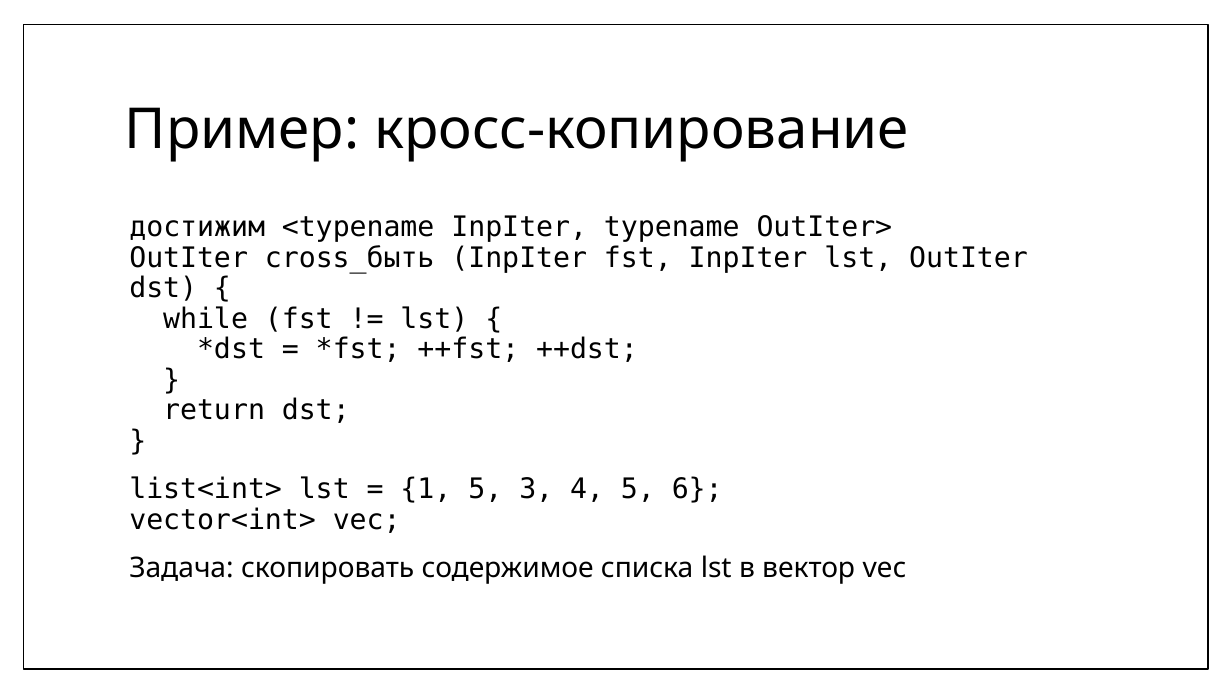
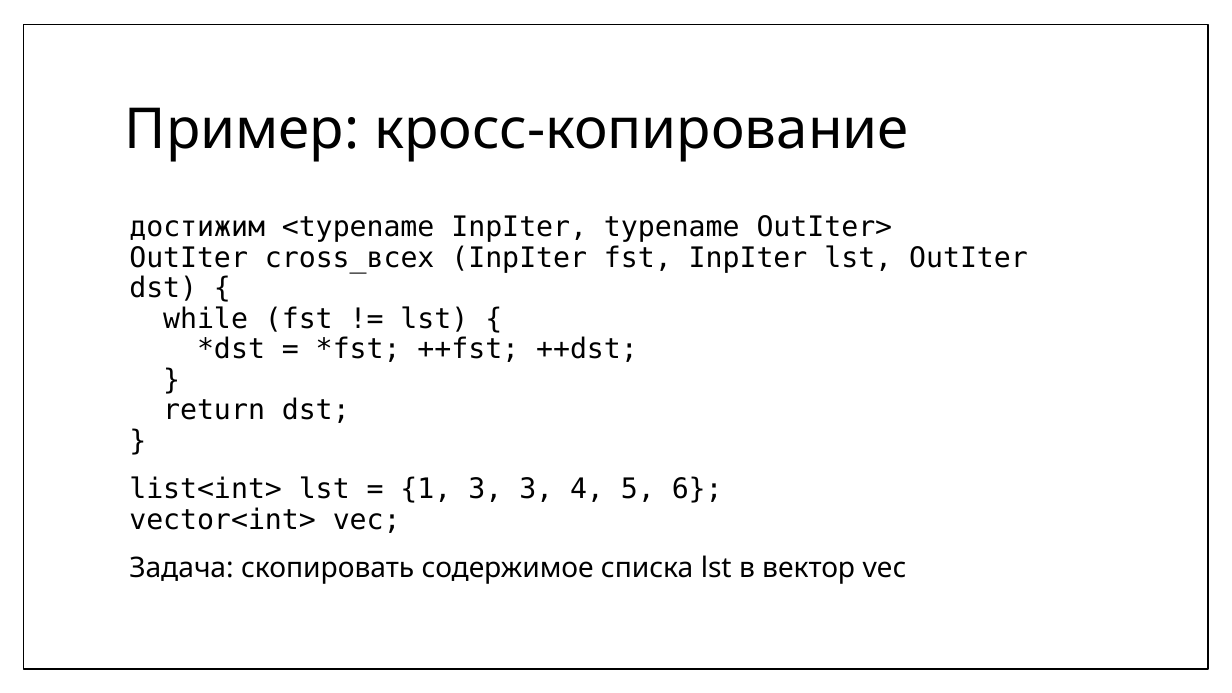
cross_быть: cross_быть -> cross_всех (350, 258)
1 5: 5 -> 3 (485, 489)
